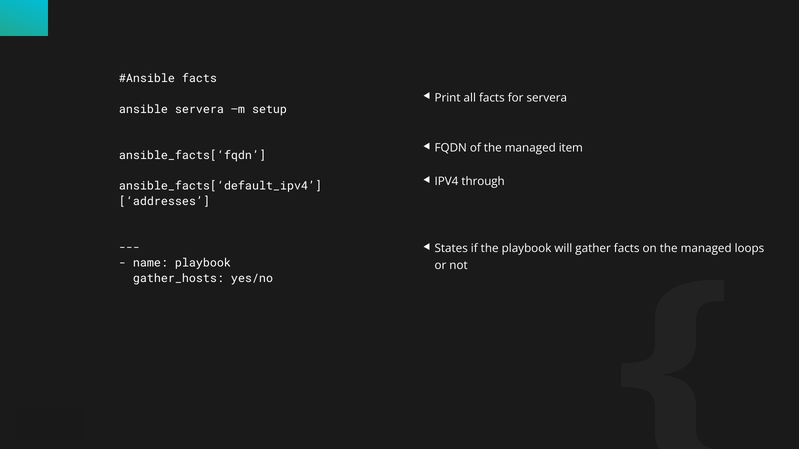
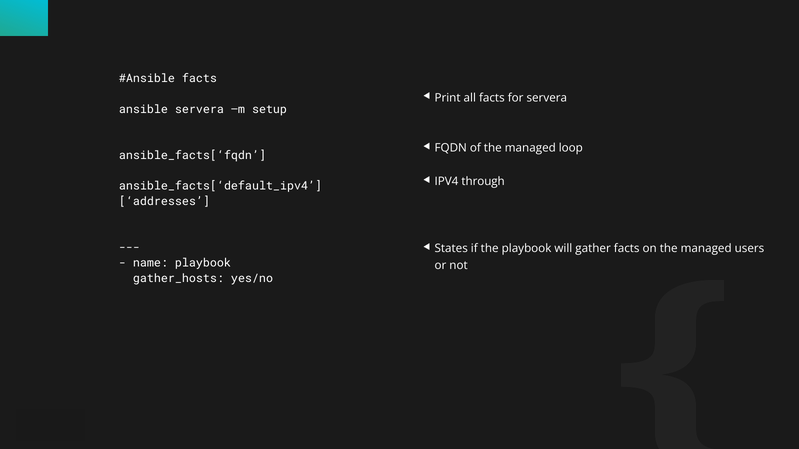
item: item -> loop (571, 148)
loops: loops -> users (749, 249)
